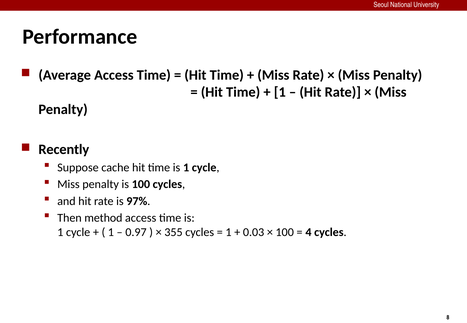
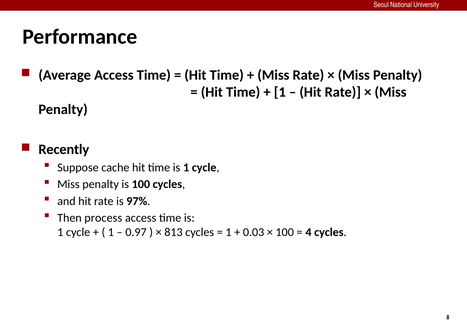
method: method -> process (103, 218)
355: 355 -> 813 (173, 232)
